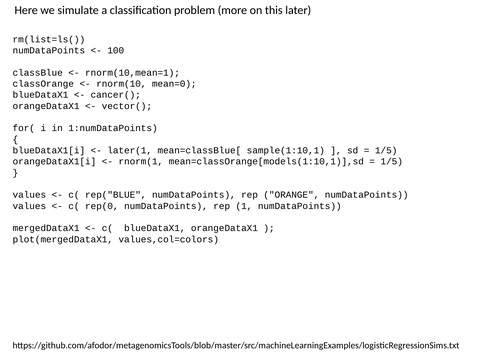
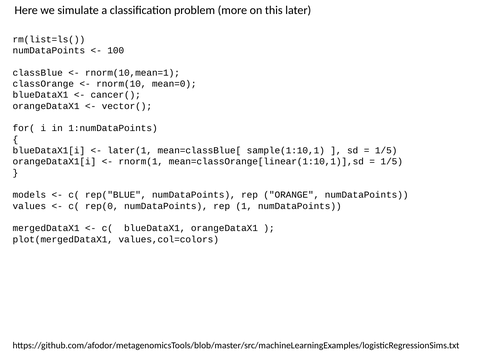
mean=classOrange[models(1:10,1)],sd: mean=classOrange[models(1:10,1)],sd -> mean=classOrange[linear(1:10,1)],sd (266, 162)
values: values -> models (29, 195)
